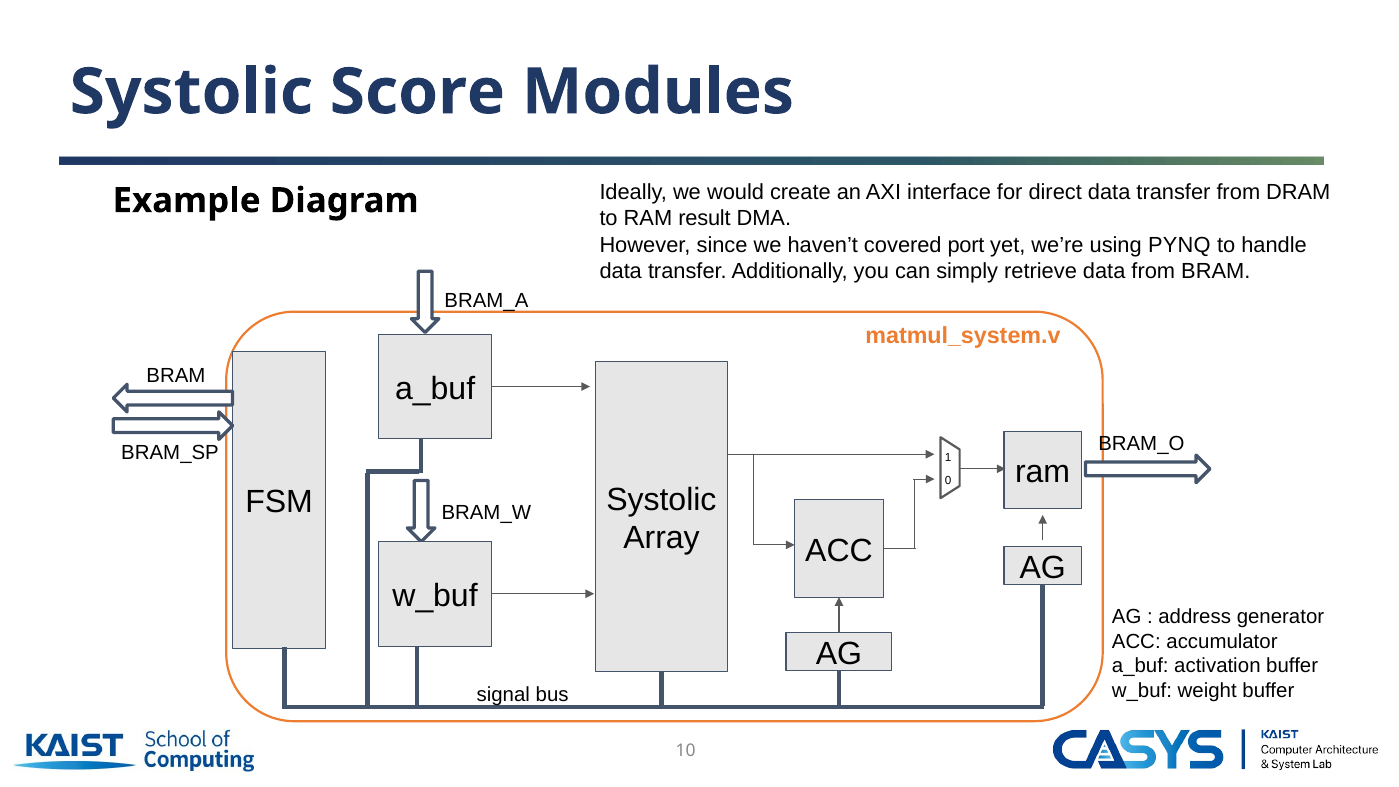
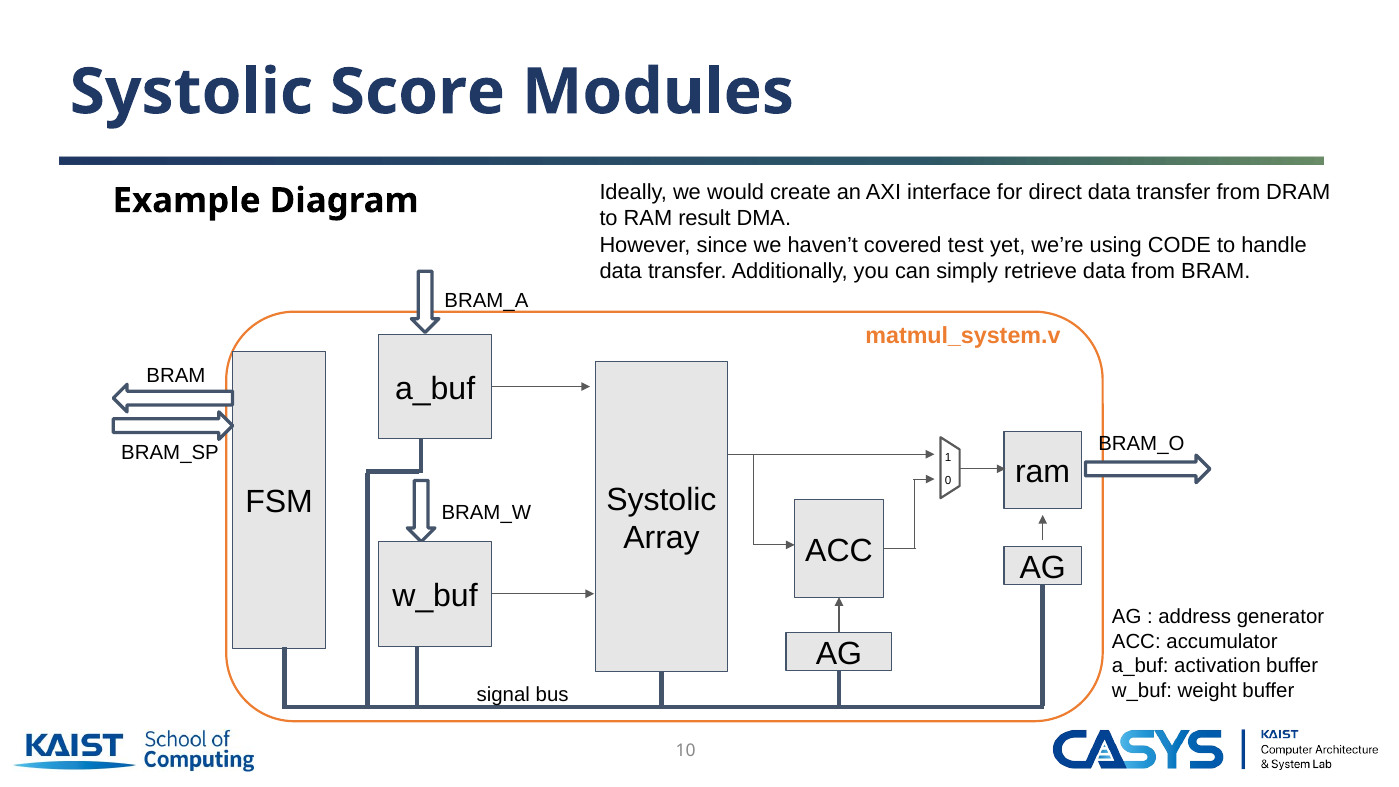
port: port -> test (966, 245)
PYNQ: PYNQ -> CODE (1179, 245)
